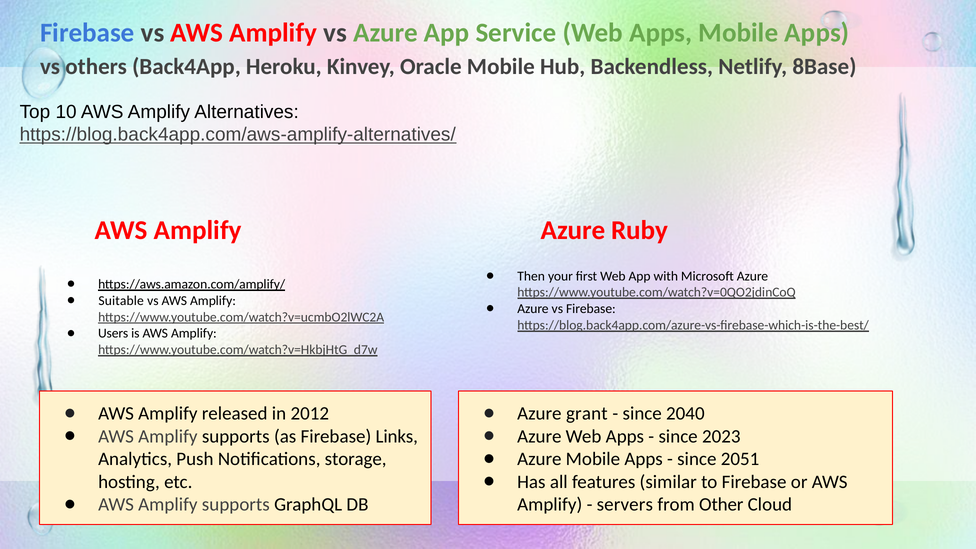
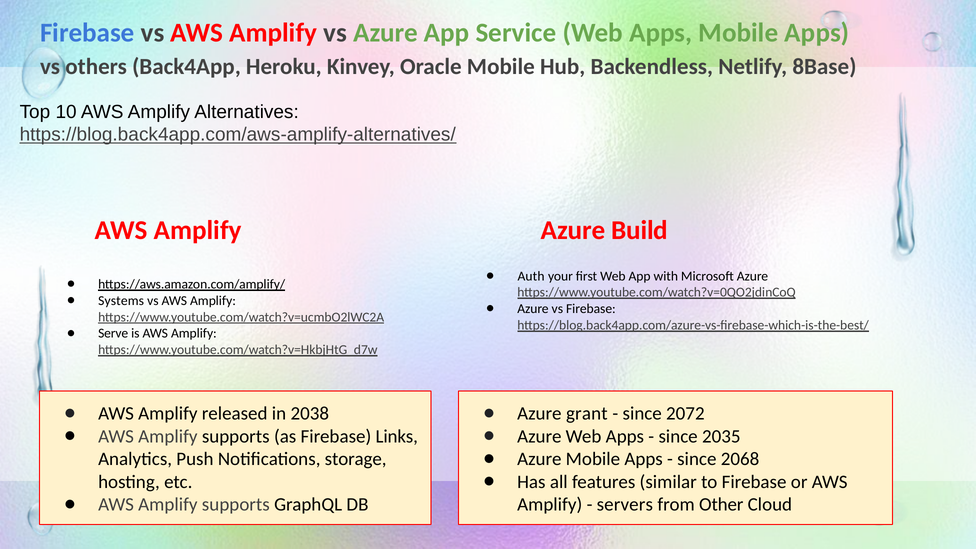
Ruby: Ruby -> Build (640, 230)
Then: Then -> Auth (531, 276)
Suitable: Suitable -> Systems (121, 301)
Users: Users -> Serve (113, 334)
2012: 2012 -> 2038 (310, 414)
2040: 2040 -> 2072 (685, 414)
2023: 2023 -> 2035 (721, 436)
2051: 2051 -> 2068 (740, 459)
